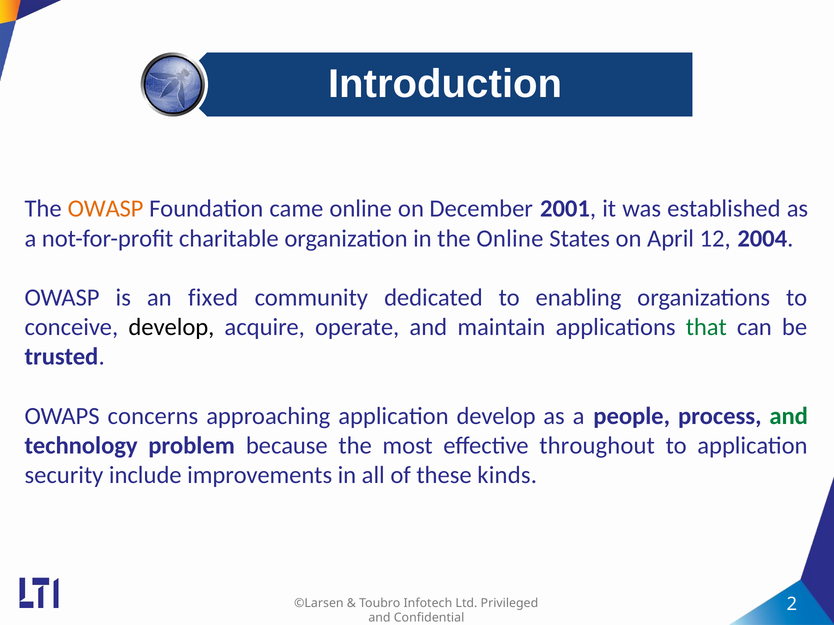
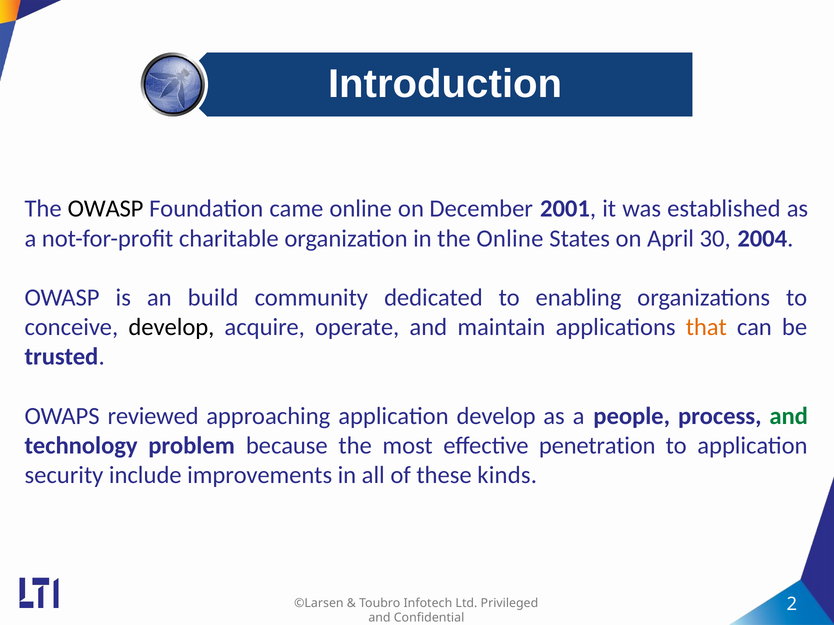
OWASP colour: orange -> black (106, 209)
12: 12 -> 30 (715, 239)
fixed: fixed -> build (213, 298)
that colour: green -> orange (706, 328)
concerns: concerns -> reviewed (153, 416)
throughout: throughout -> penetration (597, 446)
